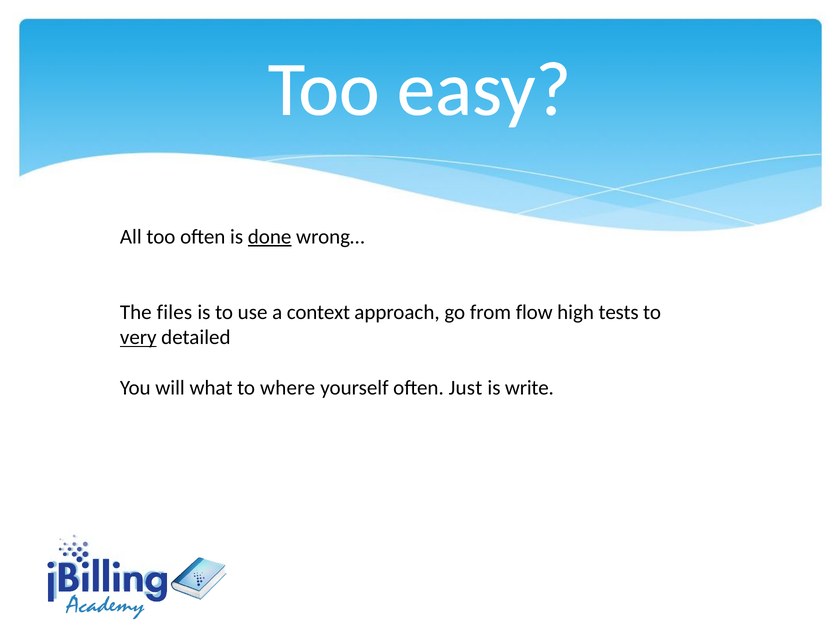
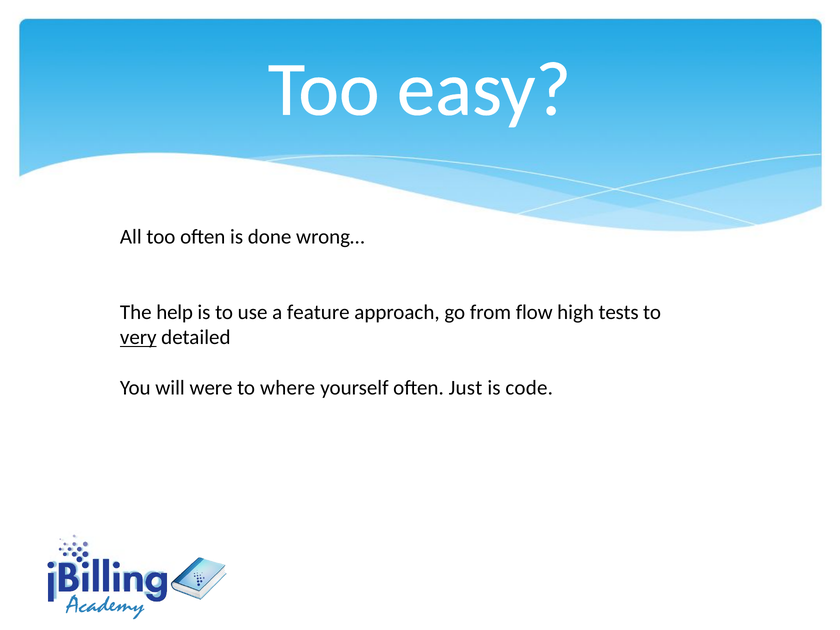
done underline: present -> none (270, 237)
files: files -> help (175, 312)
context: context -> feature (318, 312)
what: what -> were (211, 388)
write: write -> code (529, 388)
